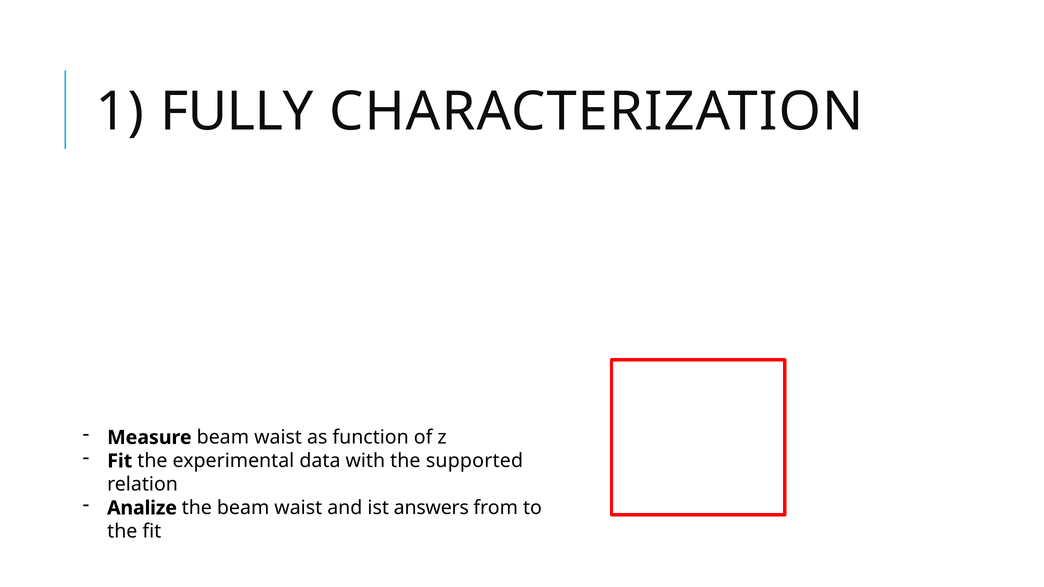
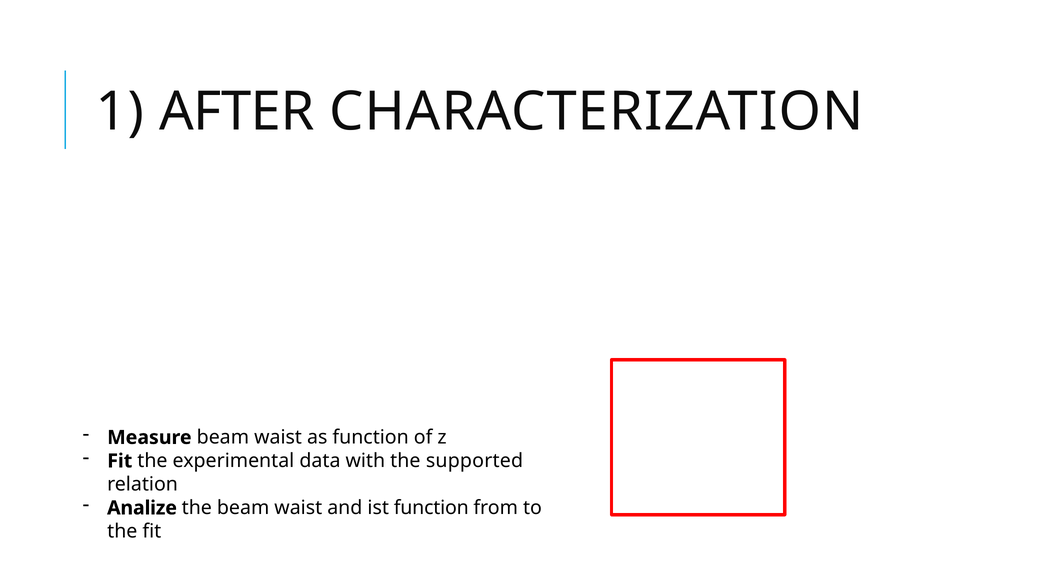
FULLY: FULLY -> AFTER (237, 112)
ist answers: answers -> function (431, 508)
